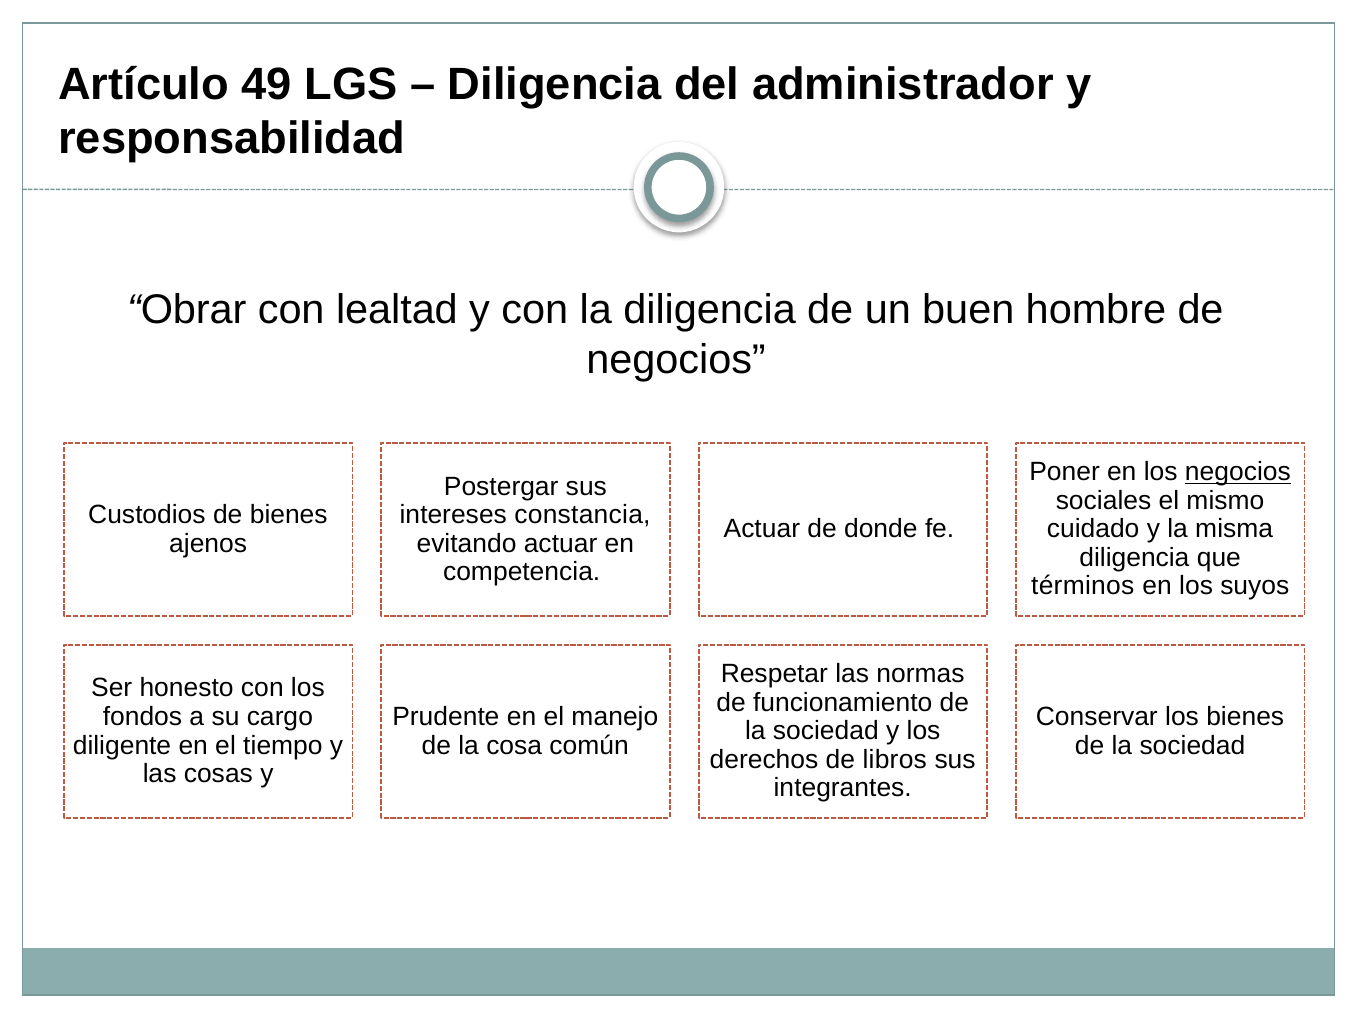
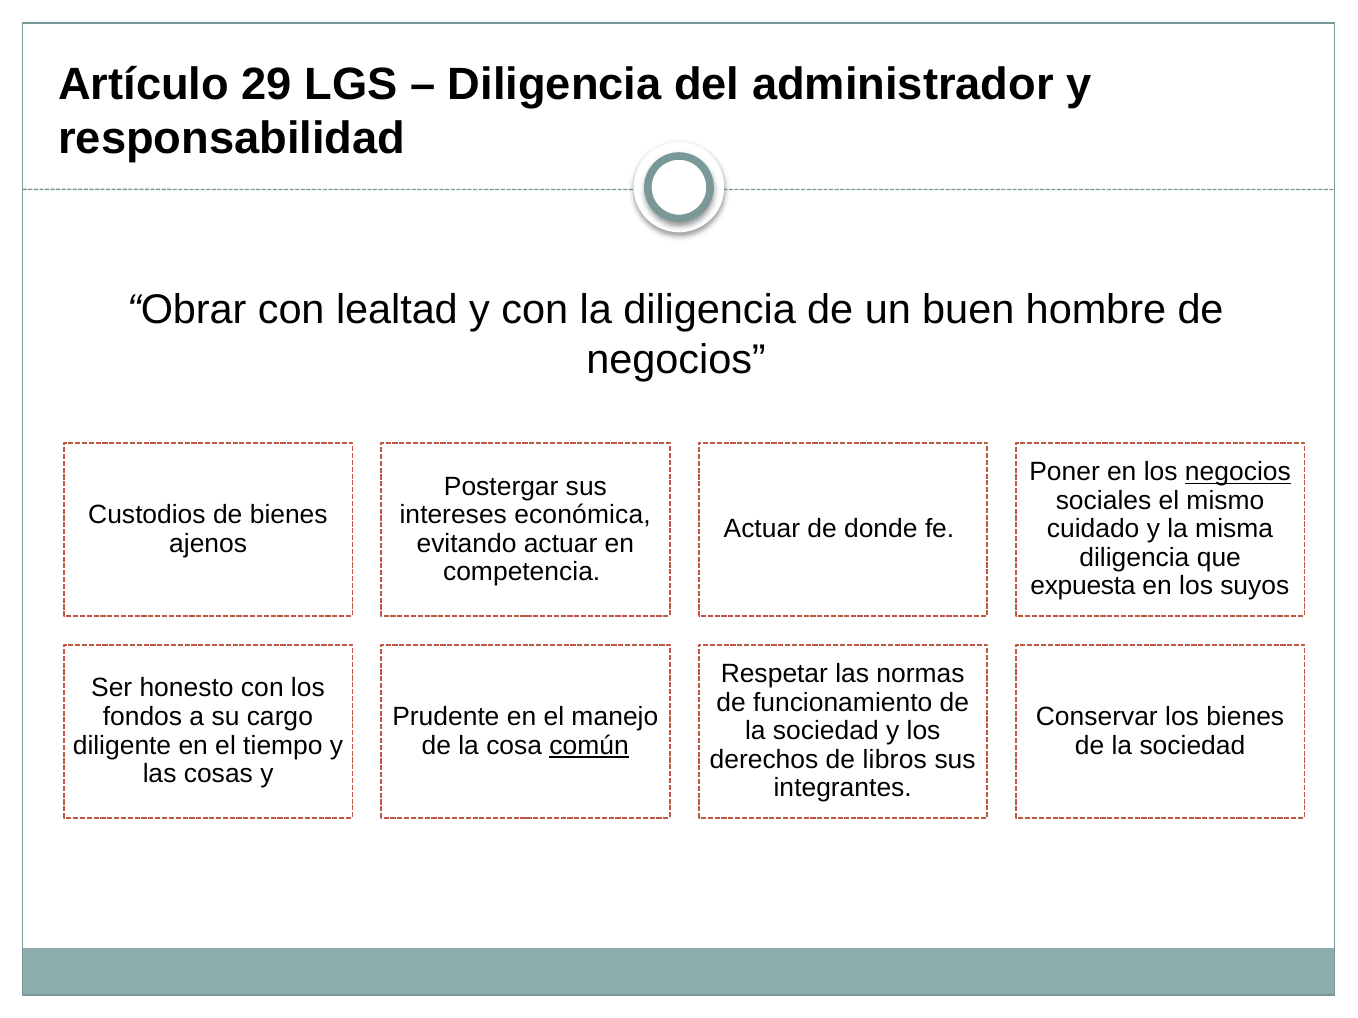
49: 49 -> 29 (267, 85)
constancia: constancia -> económica (583, 515)
términos: términos -> expuesta (1083, 587)
común underline: none -> present (589, 746)
